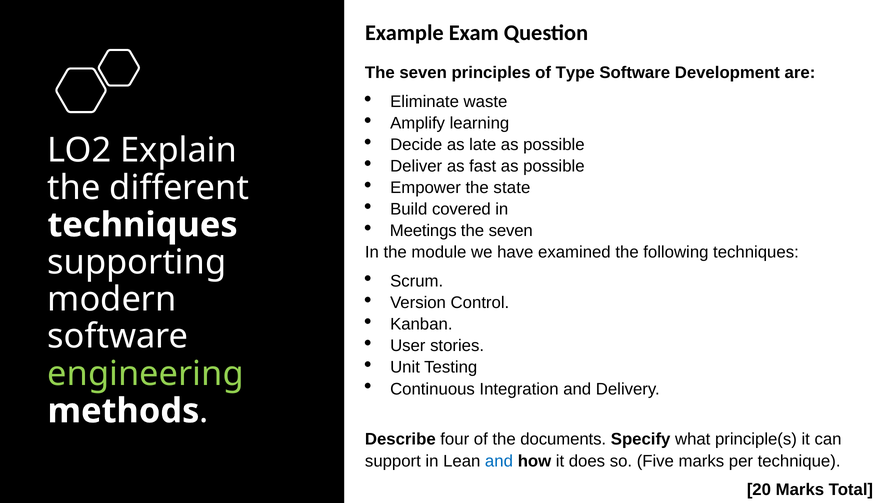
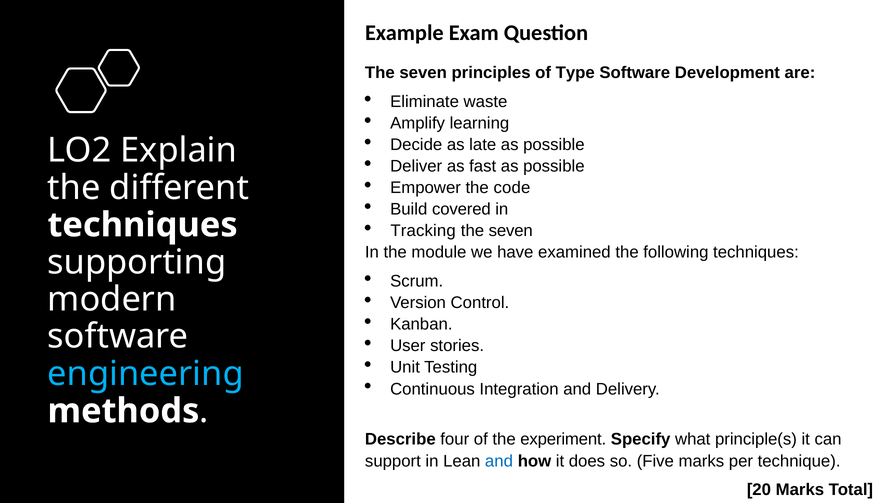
state: state -> code (512, 188)
Meetings: Meetings -> Tracking (423, 231)
engineering colour: light green -> light blue (146, 374)
documents: documents -> experiment (563, 439)
